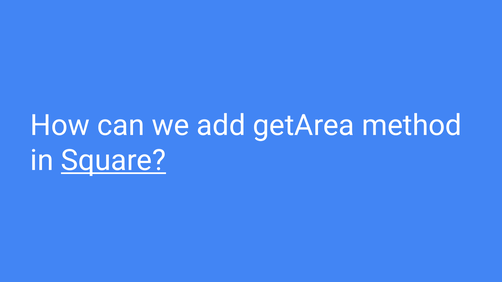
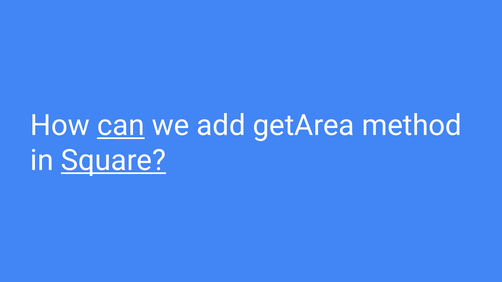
can underline: none -> present (121, 126)
